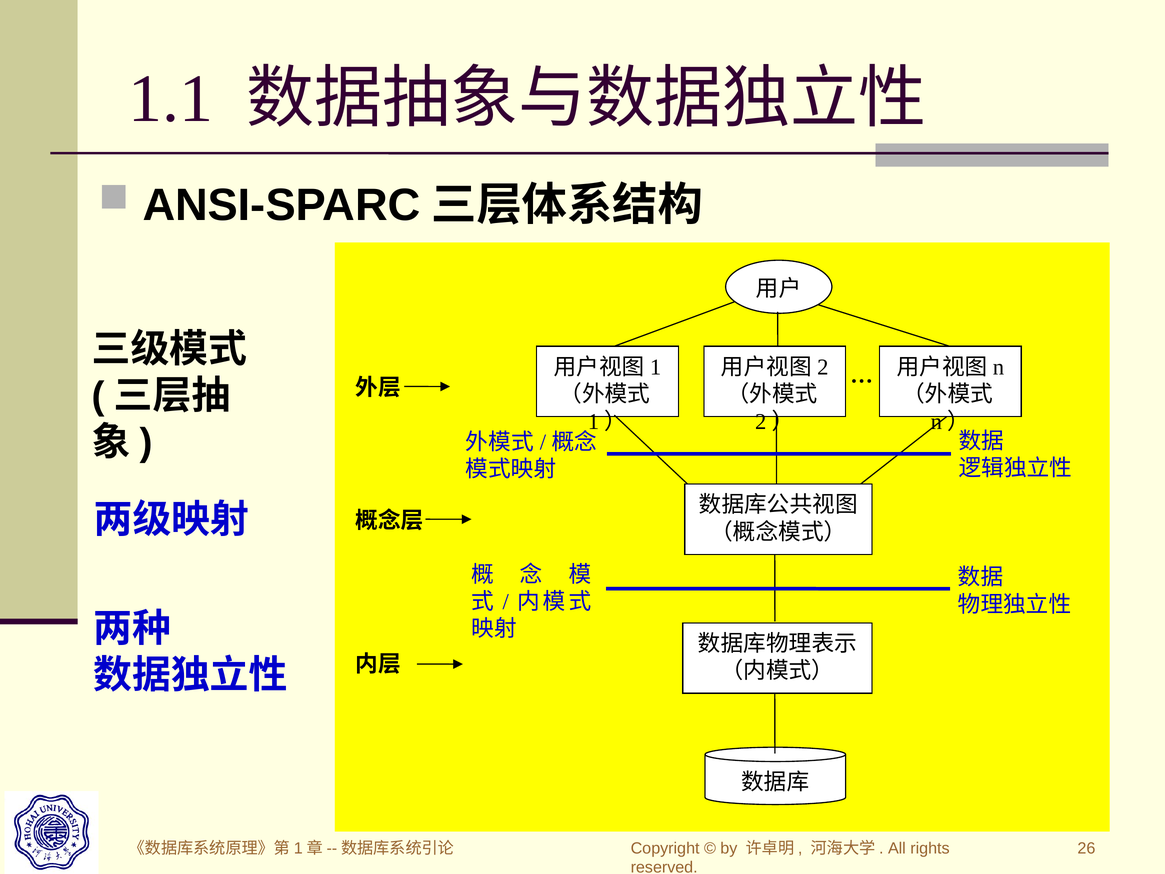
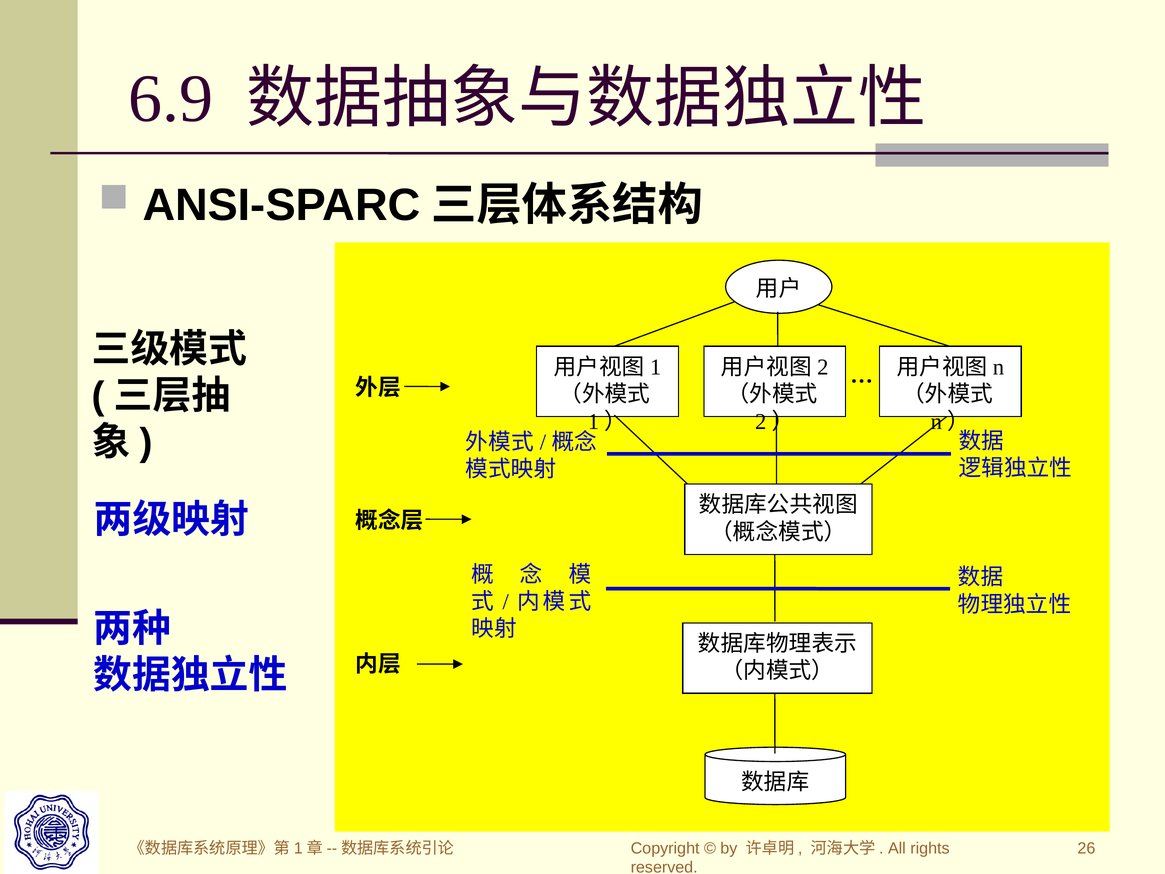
1.1: 1.1 -> 6.9 (171, 99)
